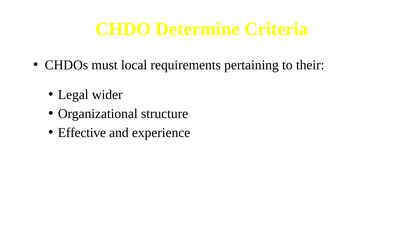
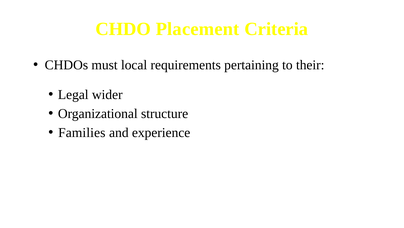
Determine: Determine -> Placement (198, 29)
Effective: Effective -> Families (82, 132)
